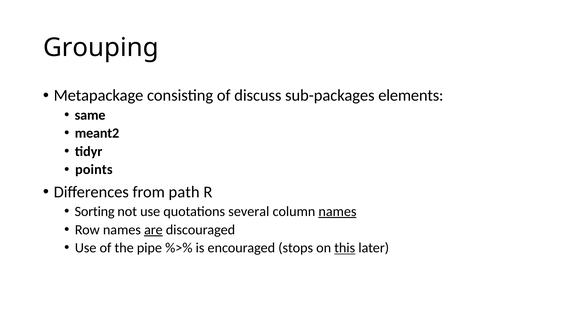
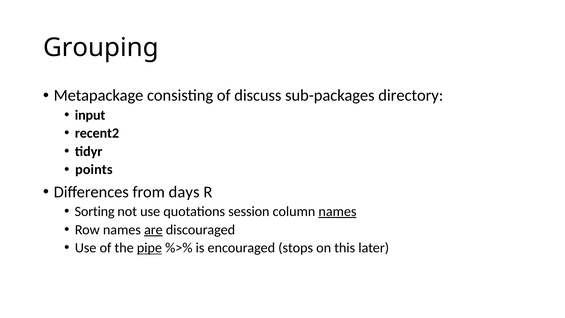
elements: elements -> directory (411, 95)
same: same -> input (90, 115)
meant2: meant2 -> recent2 (97, 133)
path: path -> days (184, 192)
several: several -> session (249, 211)
pipe underline: none -> present (149, 248)
this underline: present -> none (345, 248)
